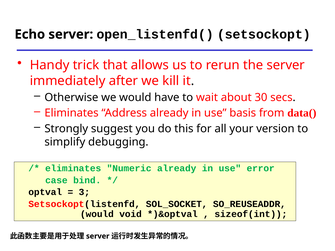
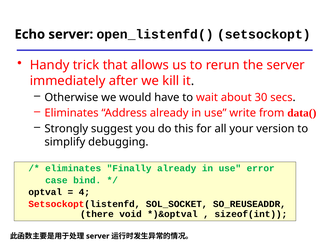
basis: basis -> write (243, 113)
Numeric: Numeric -> Finally (129, 169)
3: 3 -> 4 (84, 192)
would: would -> there (97, 214)
